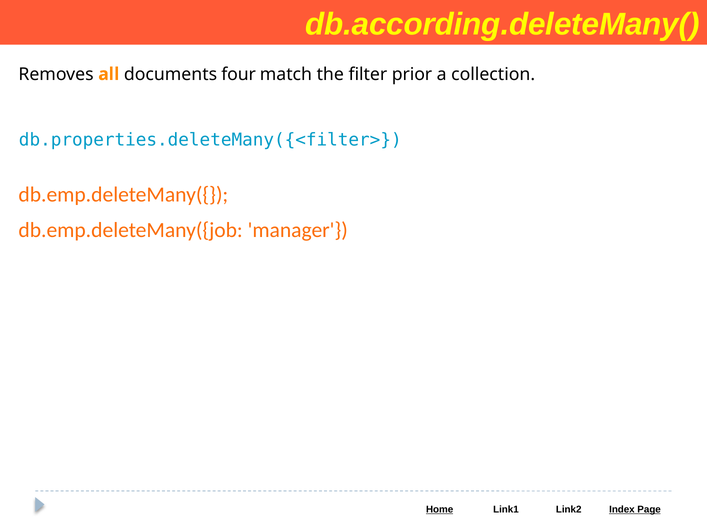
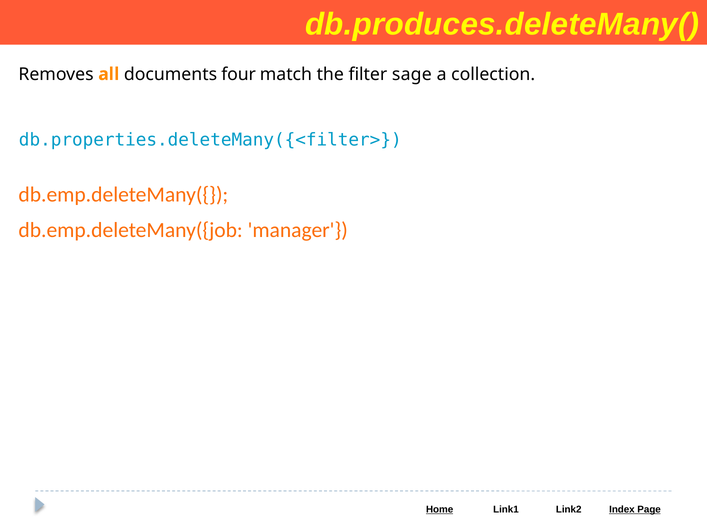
db.according.deleteMany(: db.according.deleteMany( -> db.produces.deleteMany( (502, 25)
prior: prior -> sage (412, 74)
